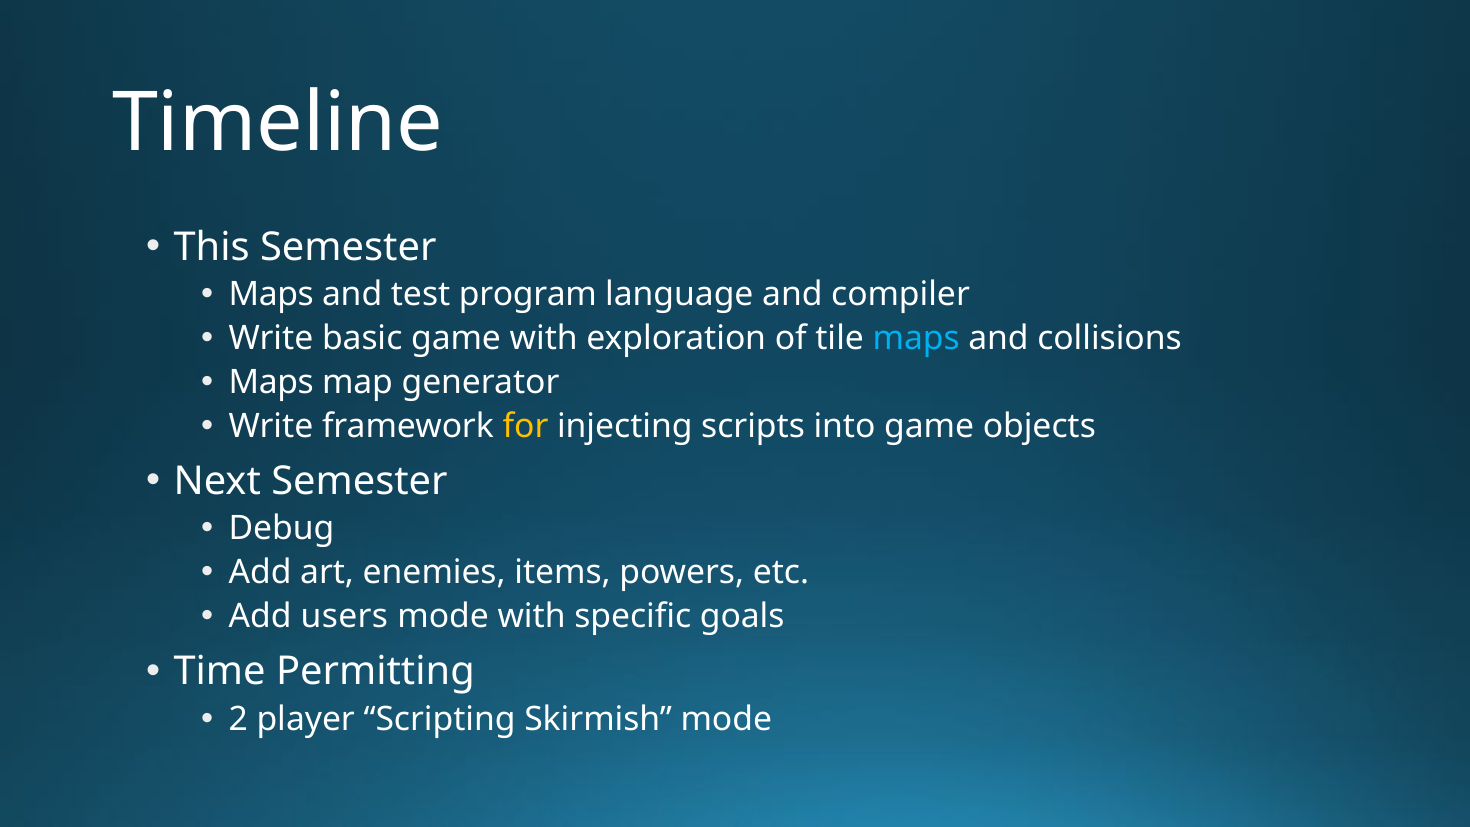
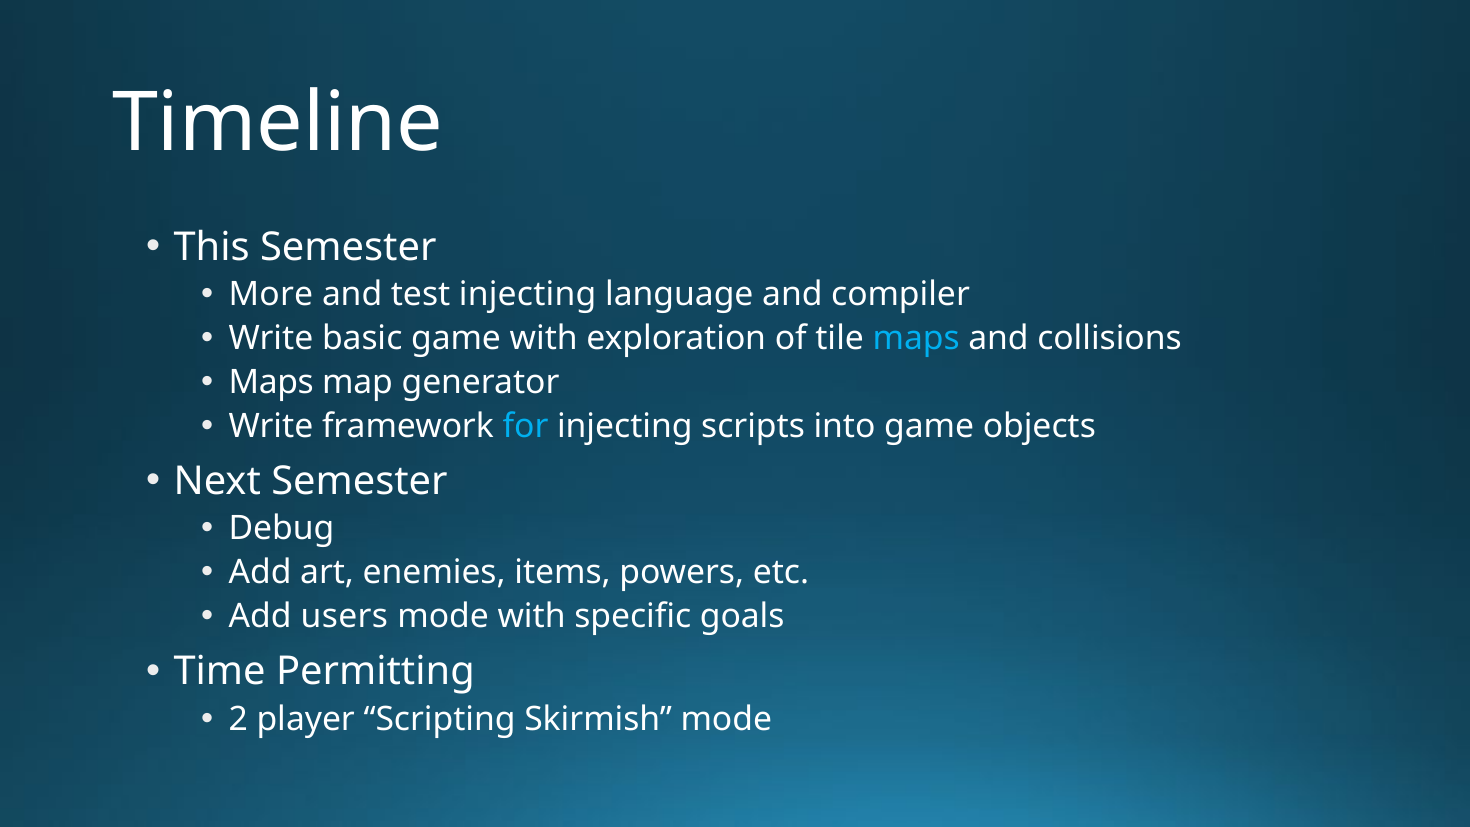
Maps: Maps -> More (271, 294)
test program: program -> injecting (528, 294)
for colour: yellow -> light blue (525, 426)
